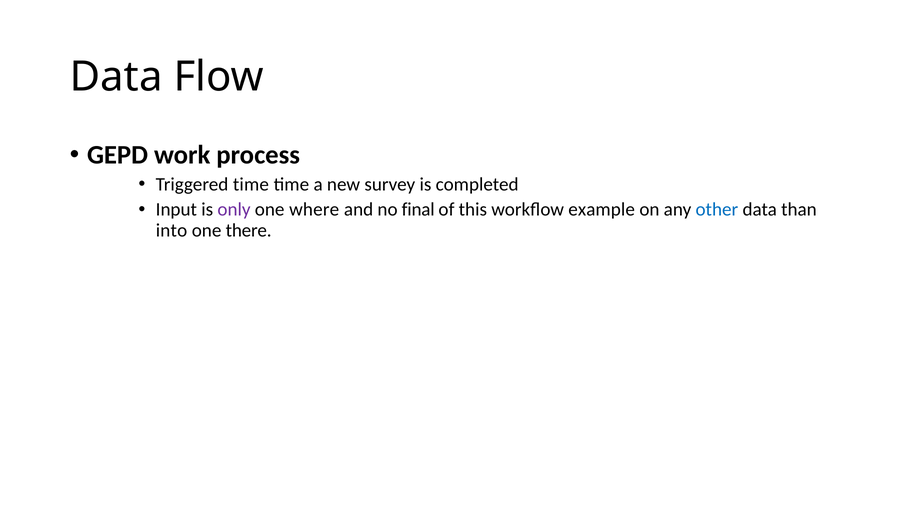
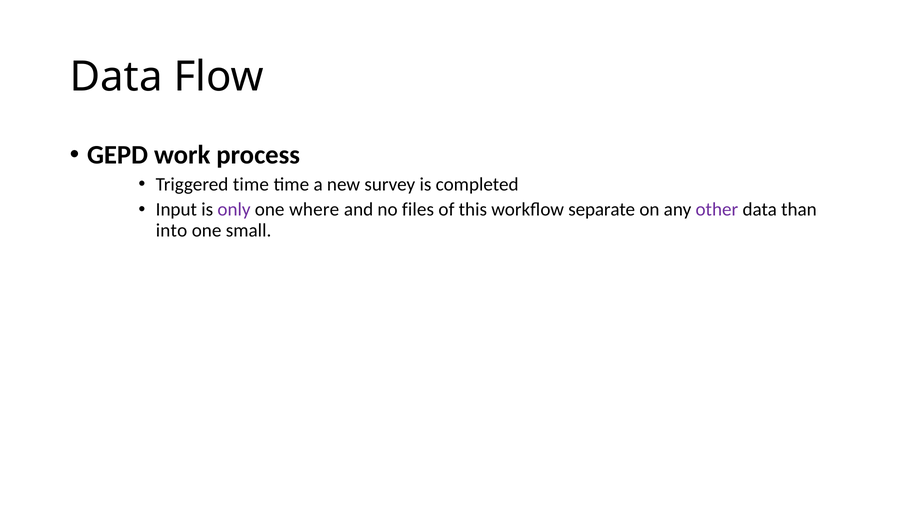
final: final -> files (418, 210)
example: example -> separate (602, 210)
other colour: blue -> purple (717, 210)
there: there -> small (249, 230)
